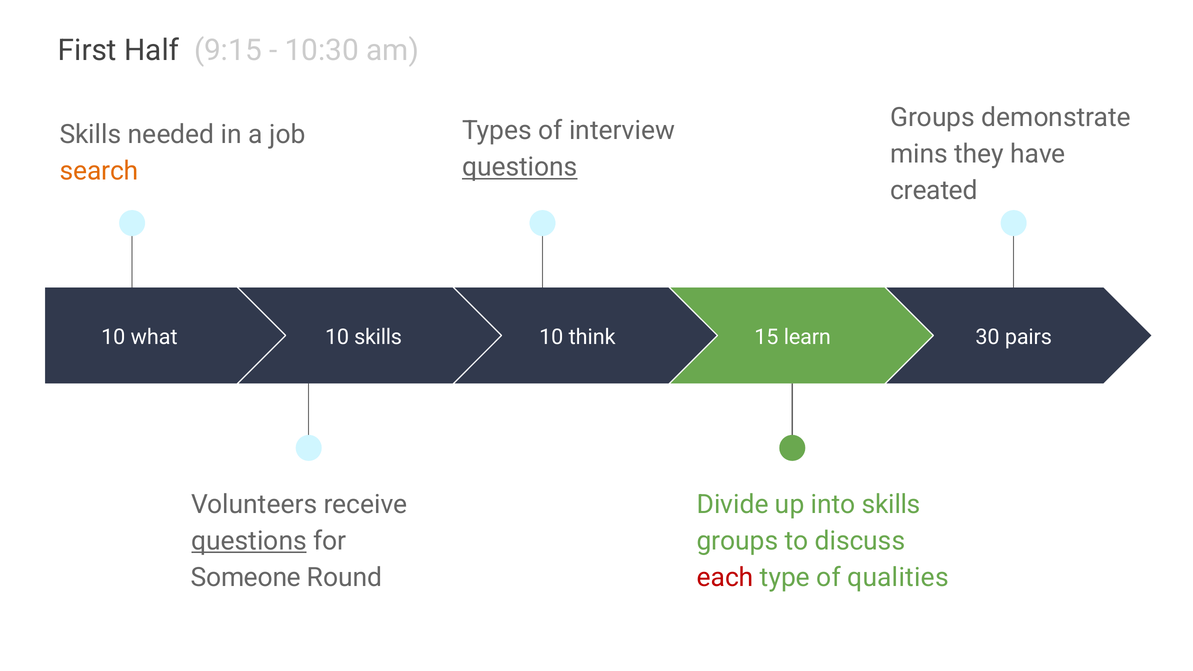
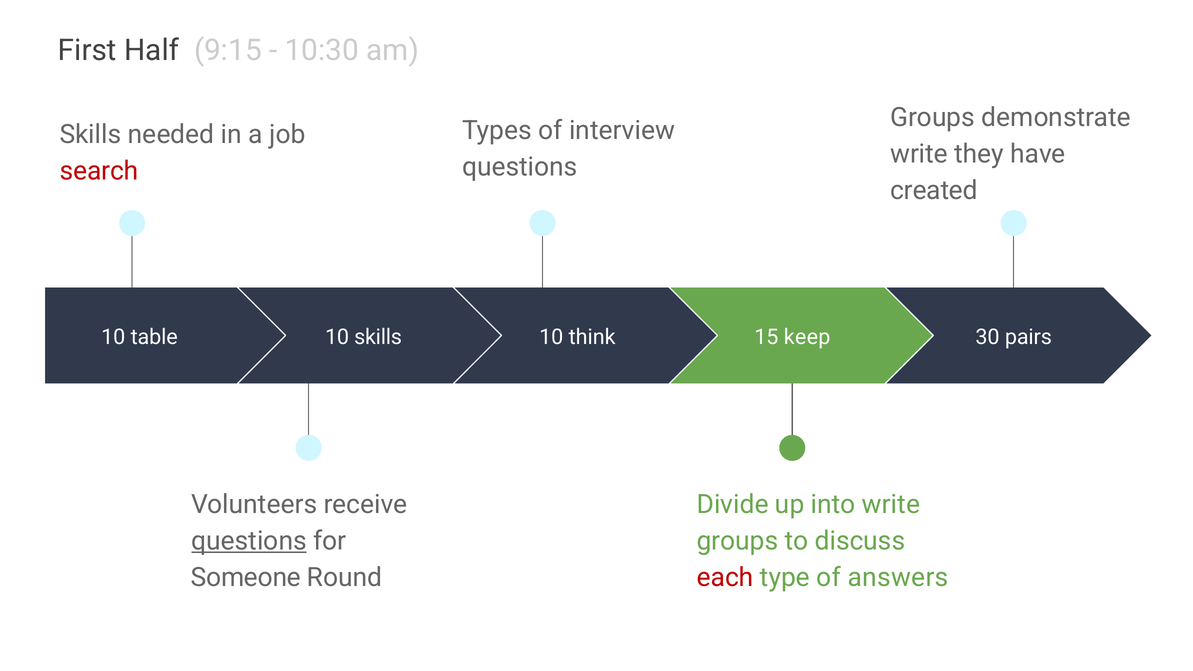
mins: mins -> write (919, 154)
questions underline: present -> none (520, 167)
search colour: orange -> red (99, 171)
what: what -> table (154, 337)
learn: learn -> keep (807, 337)
into skills: skills -> write (891, 504)
qualities: qualities -> answers (898, 577)
